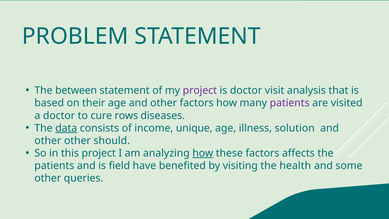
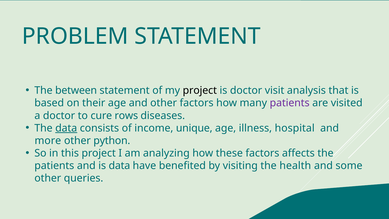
project colour: purple -> black (200, 90)
solution: solution -> hospital (295, 128)
other: other -> more (48, 140)
should: should -> python (112, 140)
how underline: present -> none (203, 153)
is field: field -> data (119, 166)
